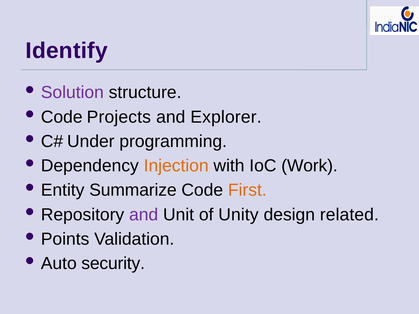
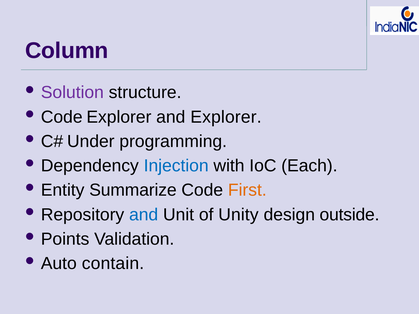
Identify: Identify -> Column (67, 51)
Code Projects: Projects -> Explorer (119, 117)
Injection colour: orange -> blue (176, 166)
Work: Work -> Each (309, 166)
and colour: purple -> blue (144, 215)
related: related -> outside (350, 215)
security: security -> contain (113, 264)
